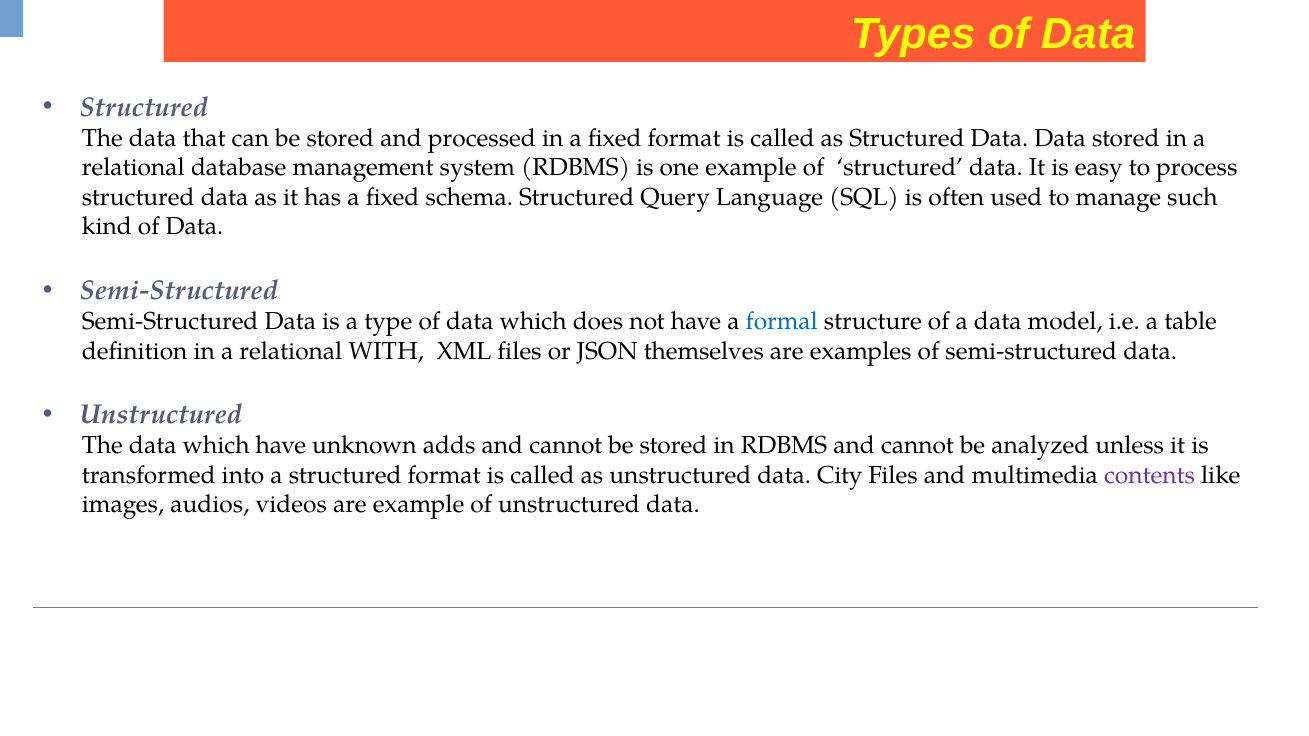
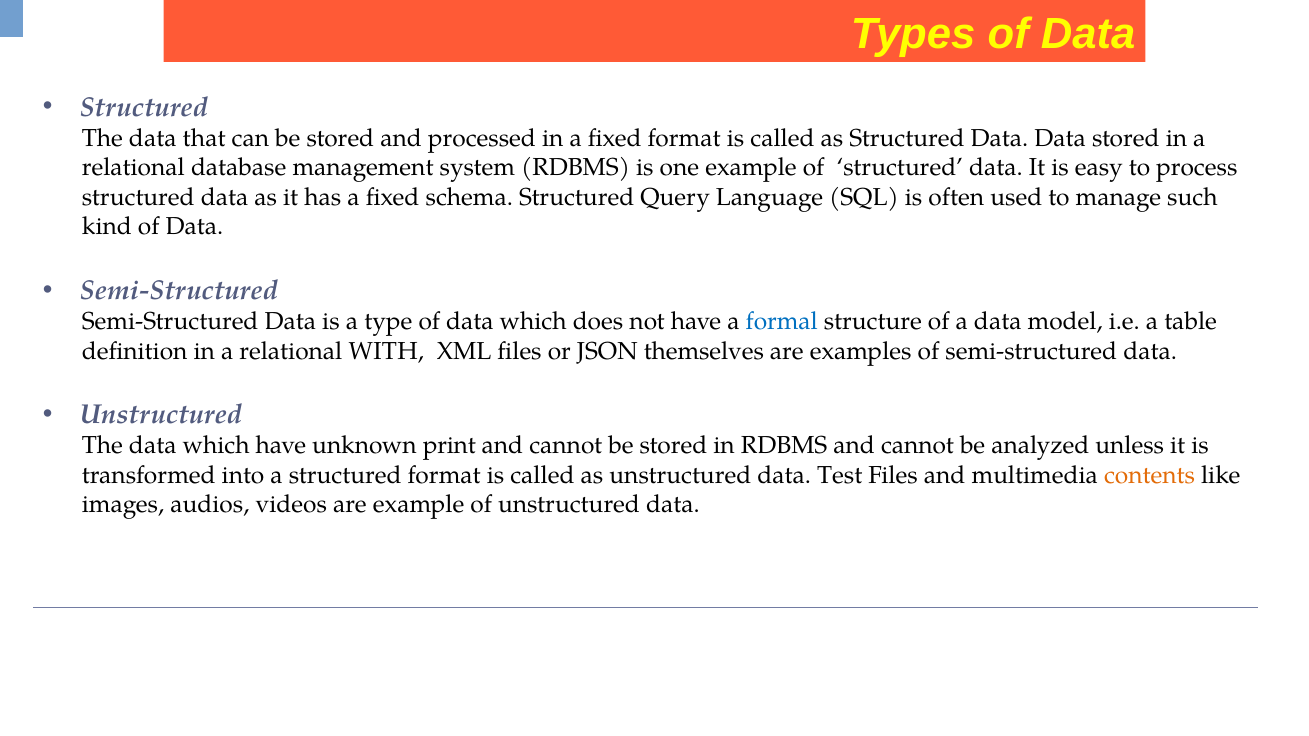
adds: adds -> print (449, 446)
City: City -> Test (840, 476)
contents colour: purple -> orange (1150, 476)
